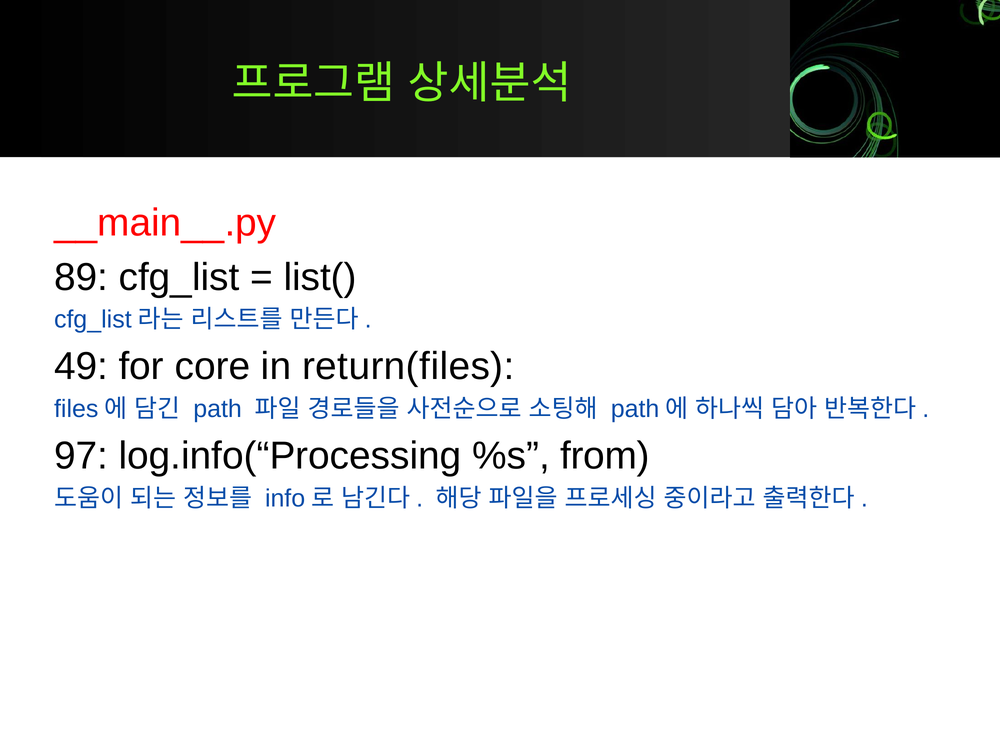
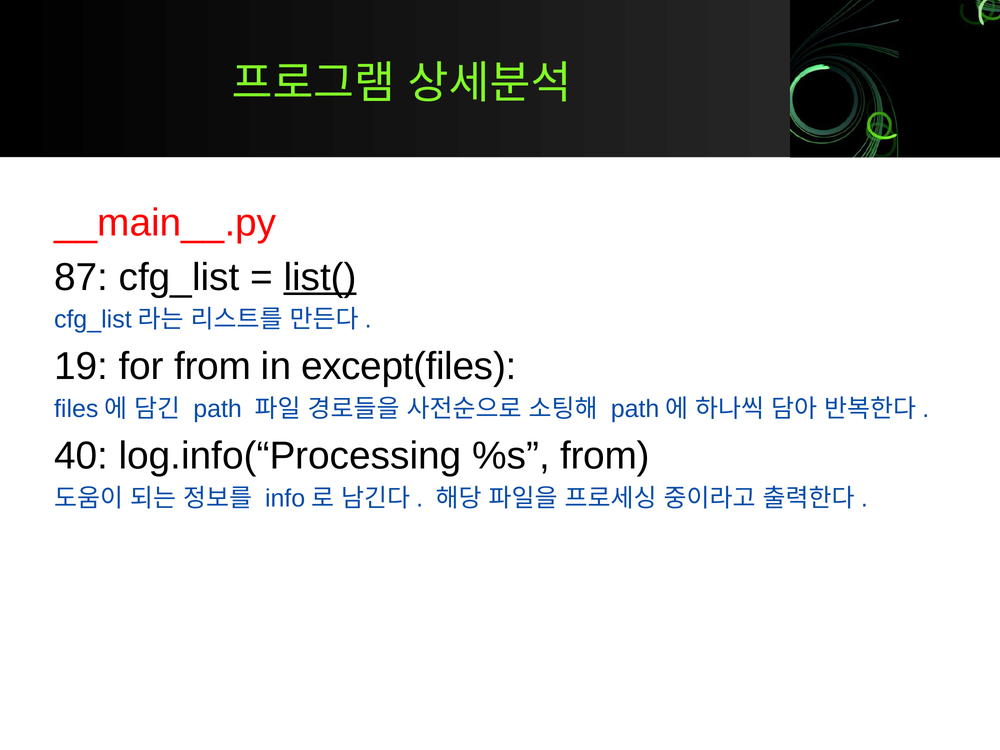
89: 89 -> 87 (81, 277)
list( underline: none -> present (320, 277)
49: 49 -> 19 (81, 367)
for core: core -> from (213, 367)
return(files: return(files -> except(files (409, 367)
97: 97 -> 40 (81, 456)
